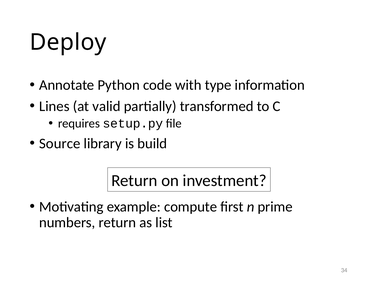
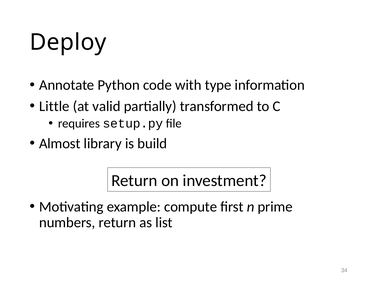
Lines: Lines -> Little (54, 106)
Source: Source -> Almost (60, 143)
